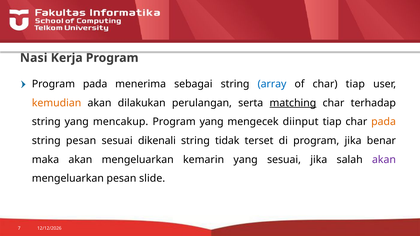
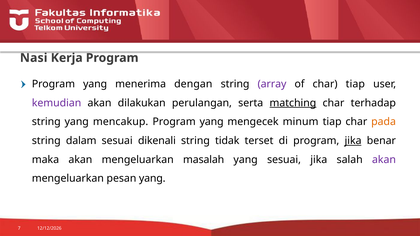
pada: pada -> yang (95, 84)
sebagai: sebagai -> dengan (193, 84)
array colour: blue -> purple (272, 84)
kemudian colour: orange -> purple (57, 103)
diinput: diinput -> minum (301, 122)
string pesan: pesan -> dalam (81, 141)
jika underline: none -> present (353, 141)
kemarin: kemarin -> masalah (204, 160)
pesan slide: slide -> yang (152, 179)
